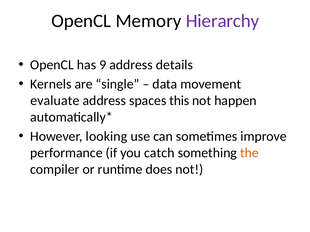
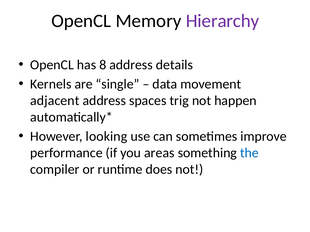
9: 9 -> 8 (103, 65)
evaluate: evaluate -> adjacent (55, 101)
this: this -> trig (179, 101)
catch: catch -> areas (159, 153)
the colour: orange -> blue (249, 153)
